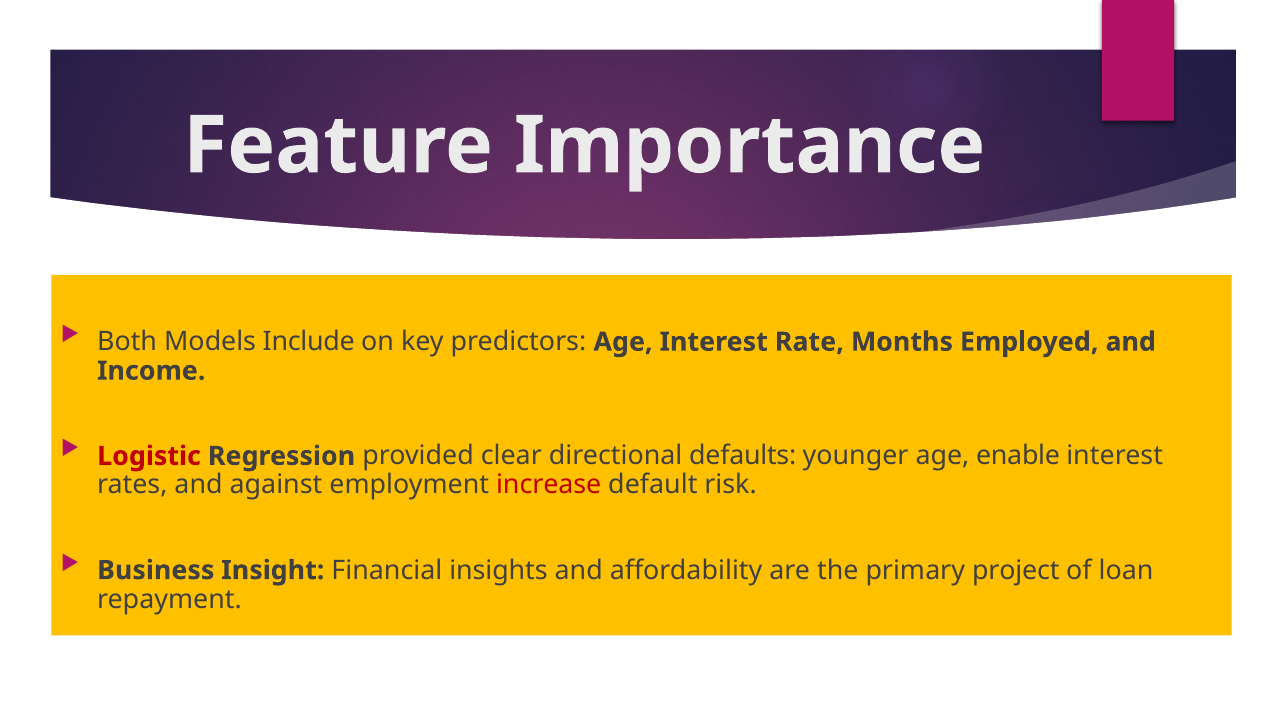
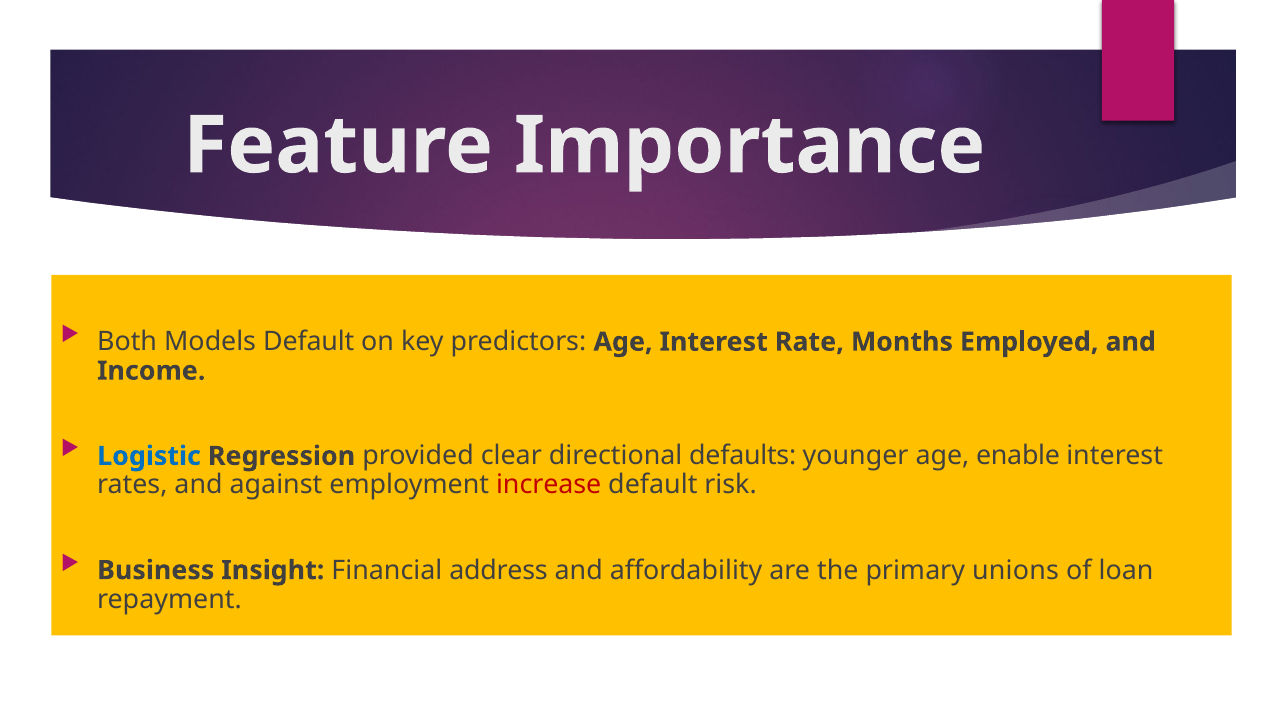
Models Include: Include -> Default (309, 342)
Logistic colour: red -> blue (149, 456)
insights: insights -> address (499, 570)
project: project -> unions (1016, 570)
